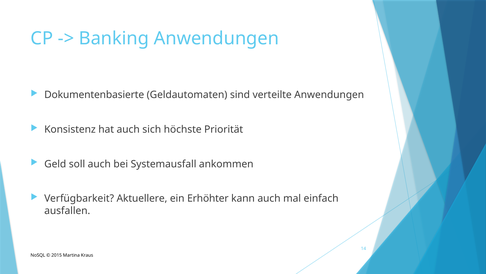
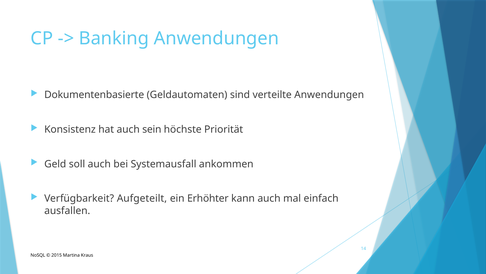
sich: sich -> sein (152, 129)
Aktuellere: Aktuellere -> Aufgeteilt (142, 198)
